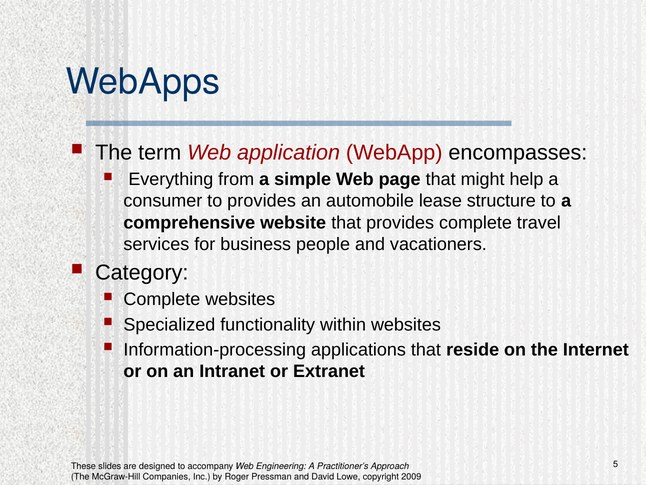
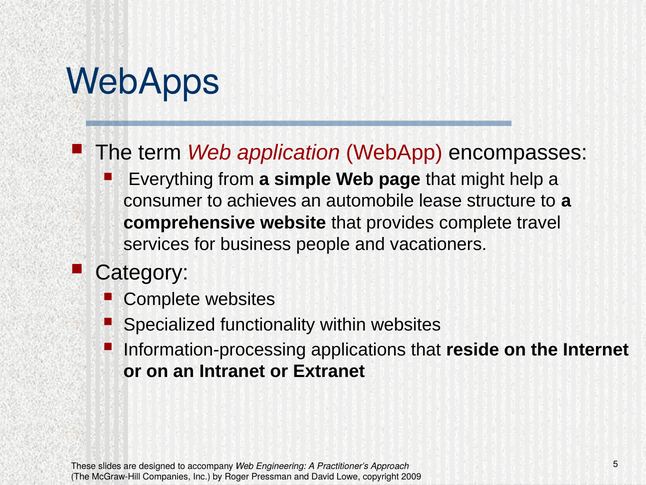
to provides: provides -> achieves (262, 201)
